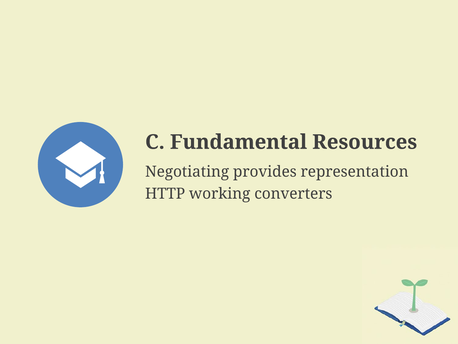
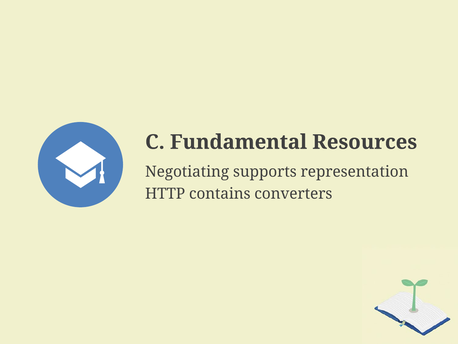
provides: provides -> supports (265, 171)
working: working -> contains (220, 193)
